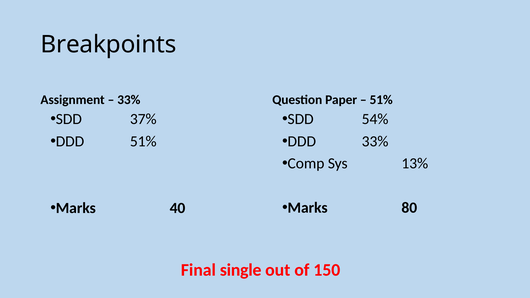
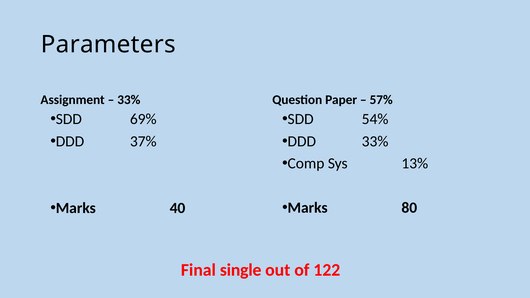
Breakpoints: Breakpoints -> Parameters (108, 45)
51%: 51% -> 57% (381, 100)
37%: 37% -> 69% (143, 119)
DDD 51%: 51% -> 37% (143, 141)
150: 150 -> 122 (327, 270)
